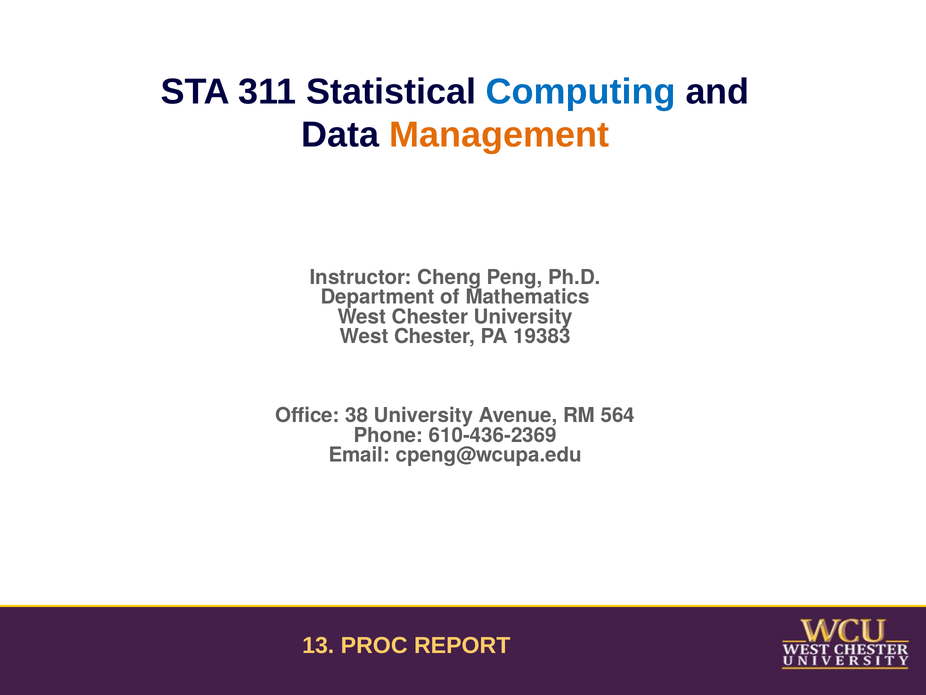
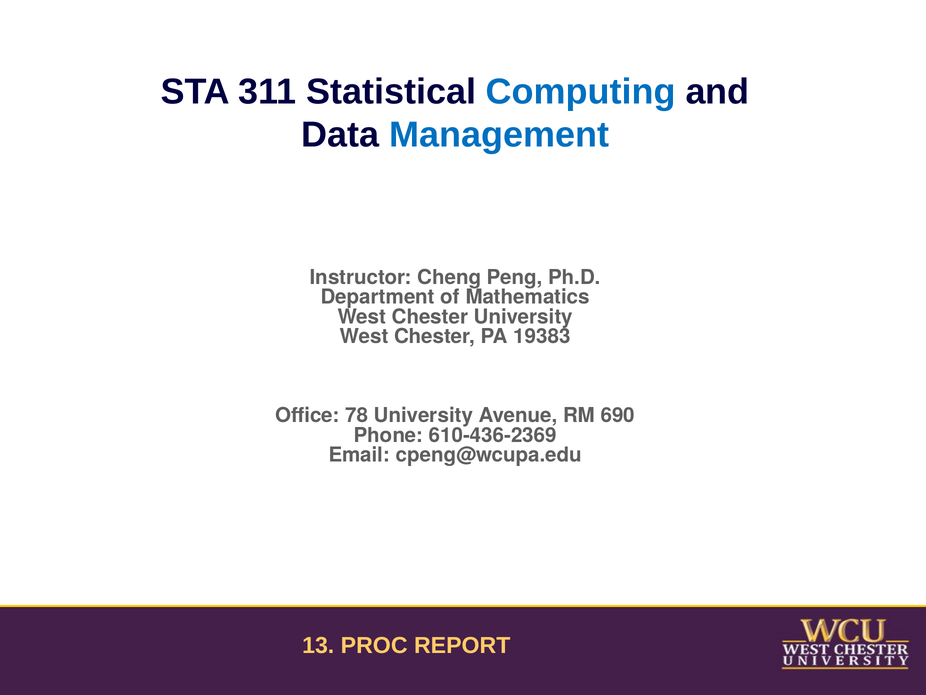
Management colour: orange -> blue (499, 135)
38: 38 -> 78 (357, 415)
564: 564 -> 690 (618, 415)
